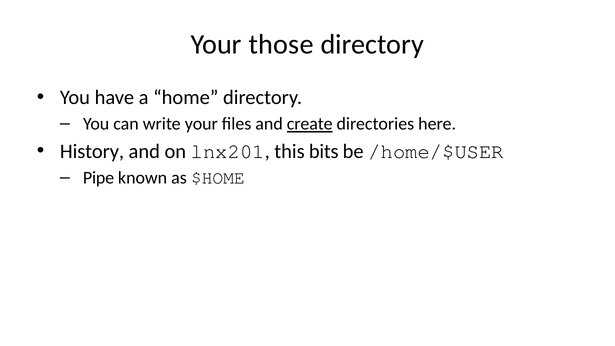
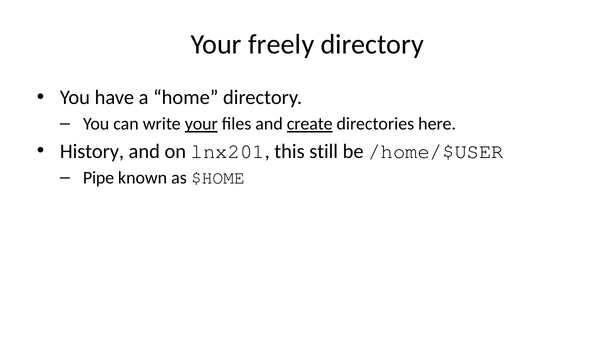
those: those -> freely (281, 45)
your underline: none -> present (201, 124)
bits: bits -> still (324, 151)
